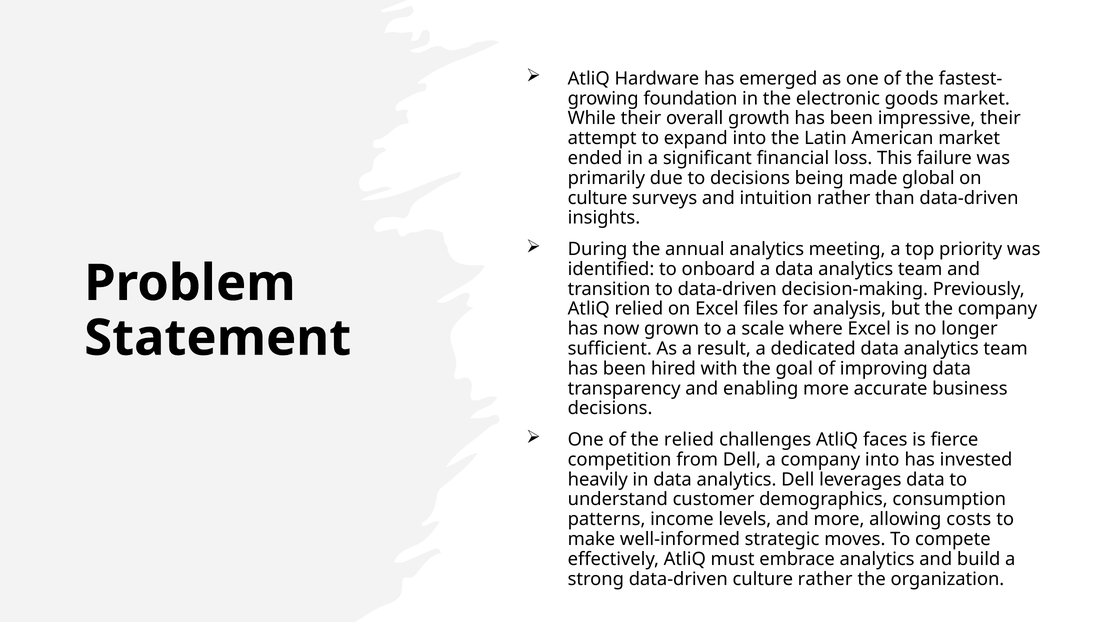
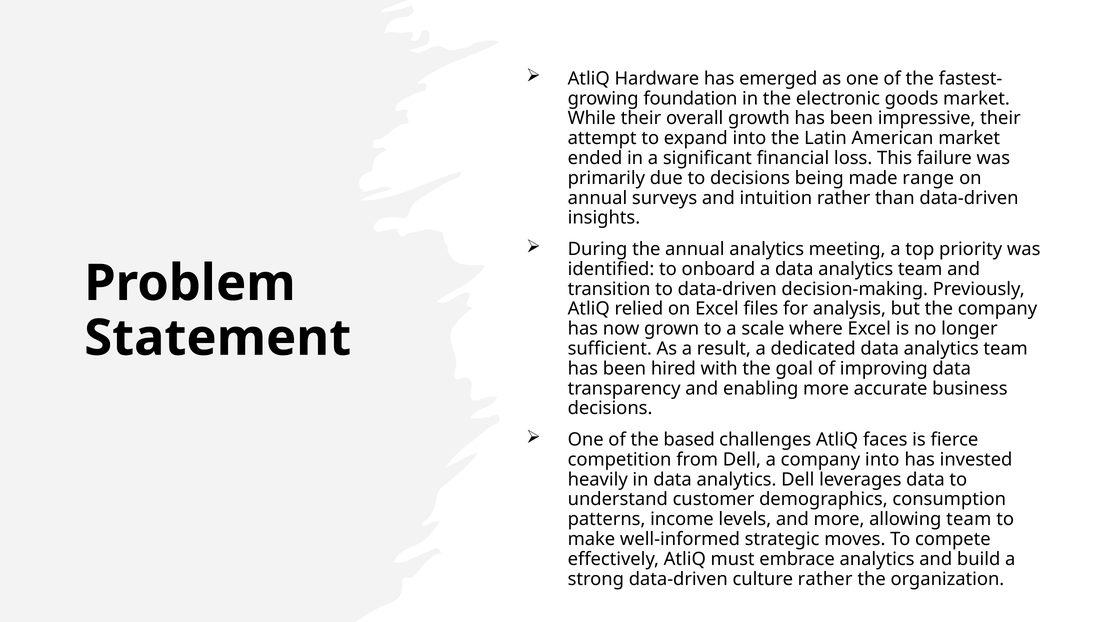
global: global -> range (928, 178)
culture: culture -> annual (597, 198)
the relied: relied -> based (689, 439)
allowing costs: costs -> team (969, 519)
